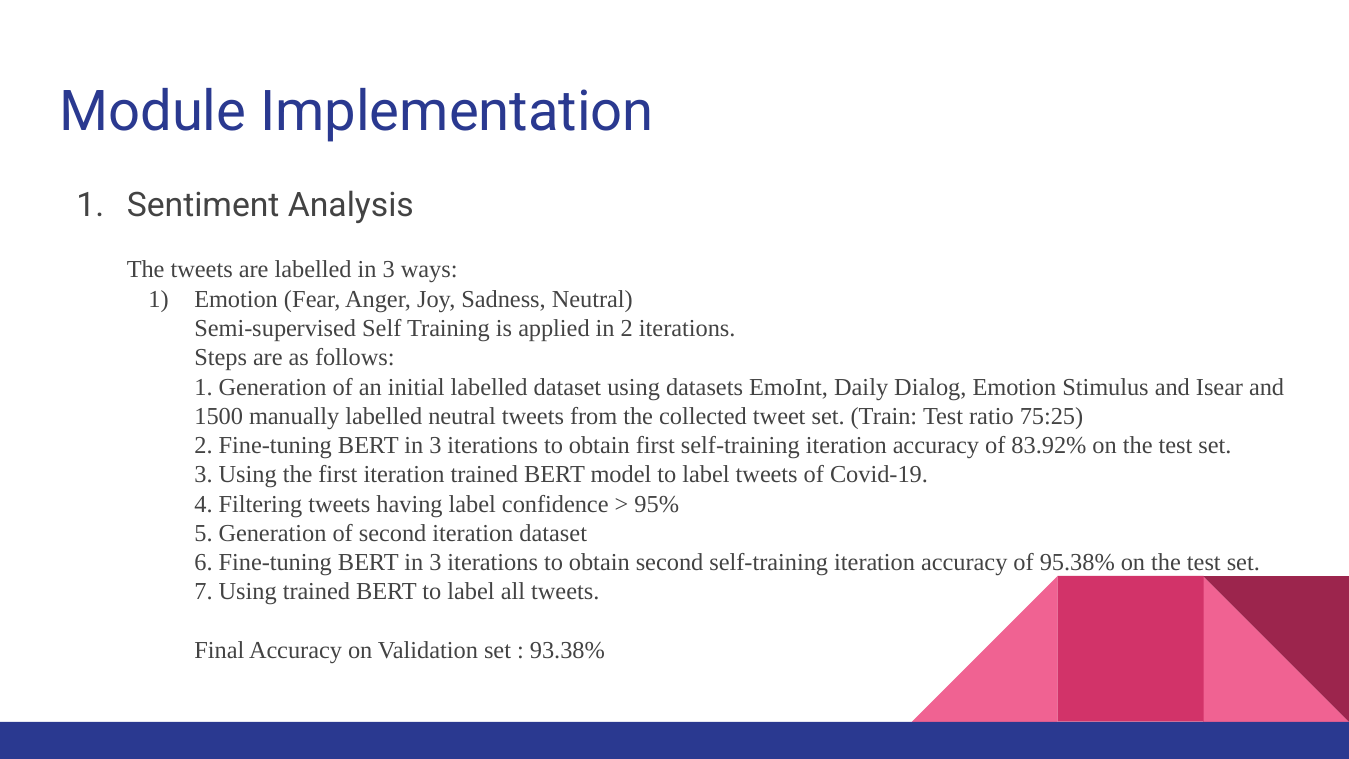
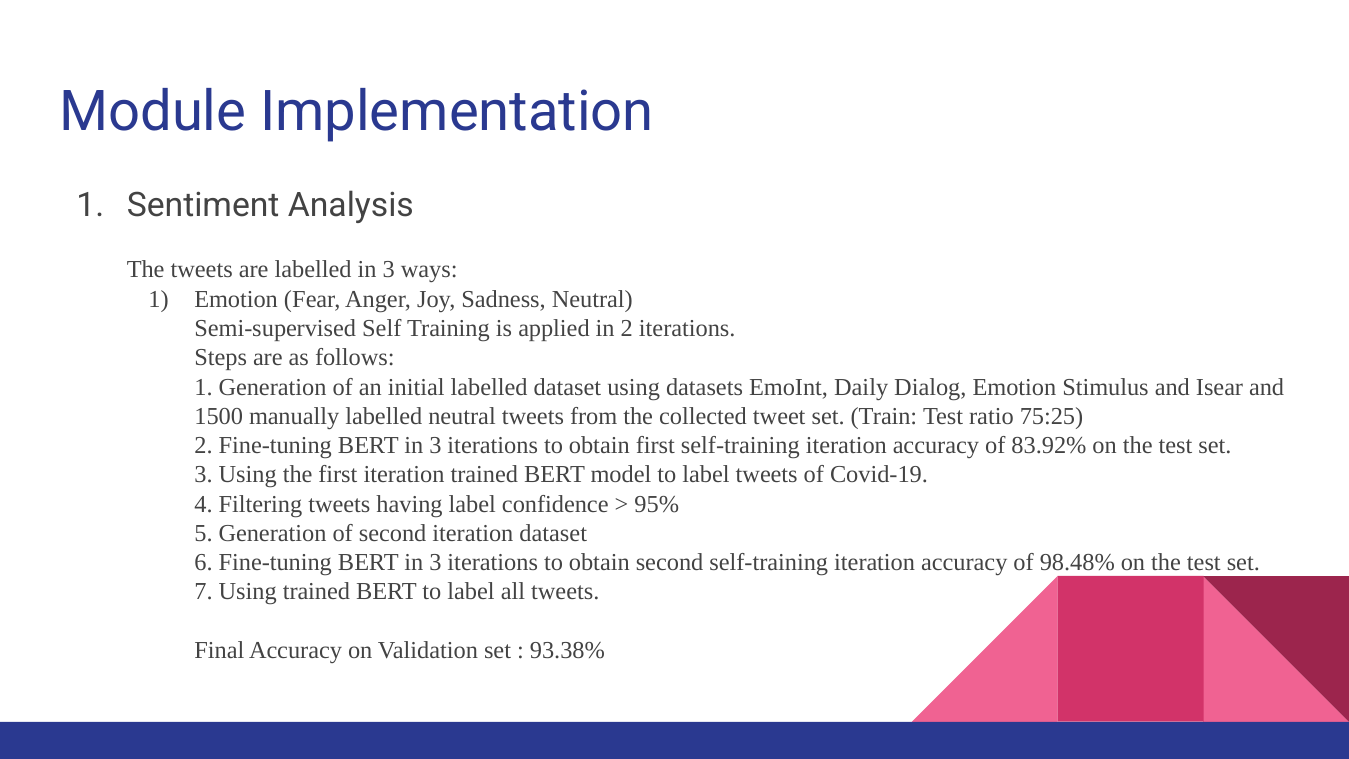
95.38%: 95.38% -> 98.48% (1077, 562)
